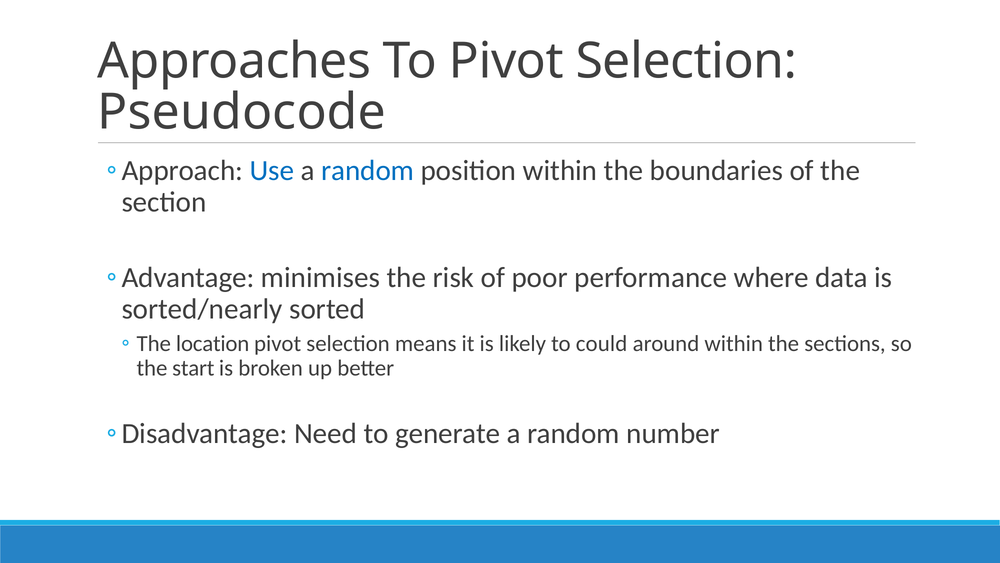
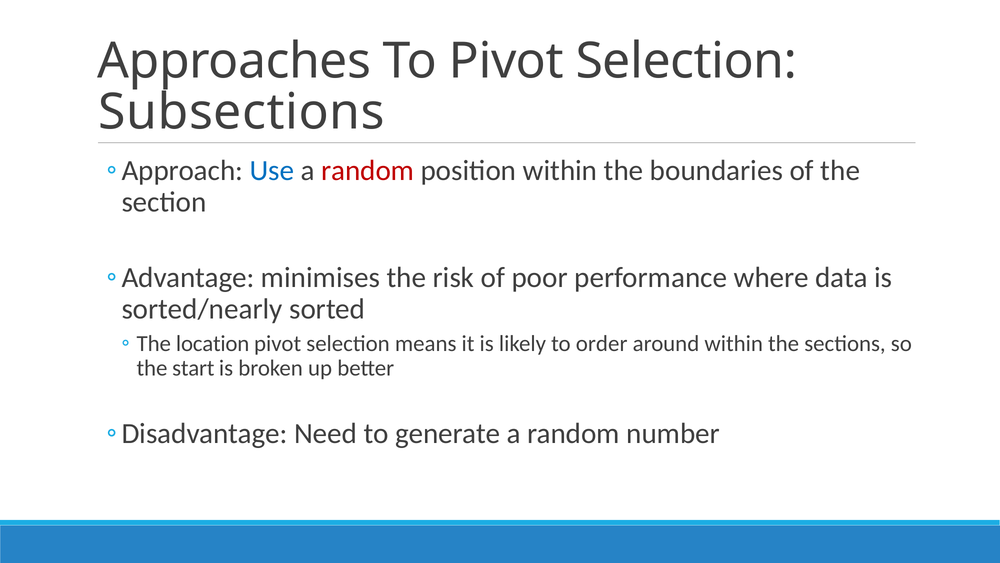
Pseudocode: Pseudocode -> Subsections (242, 112)
random colour: blue -> red (368, 171)
could: could -> order (602, 343)
